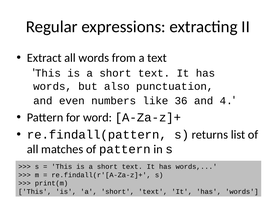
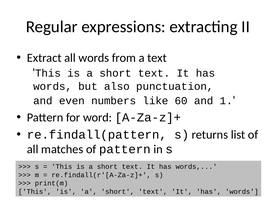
36: 36 -> 60 (181, 101)
4: 4 -> 1 (226, 101)
